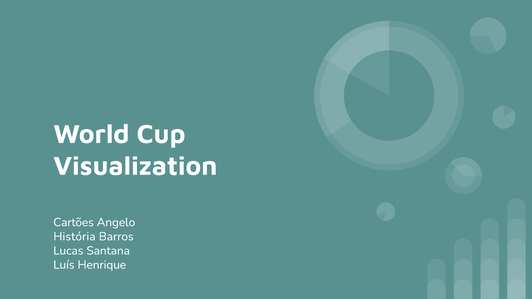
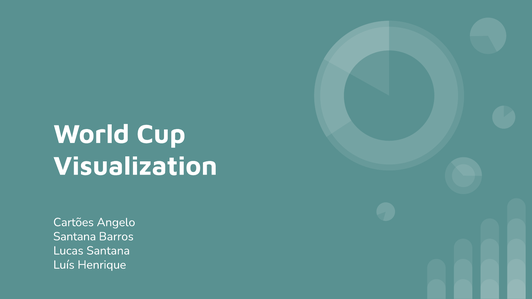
História: História -> Santana (75, 237)
